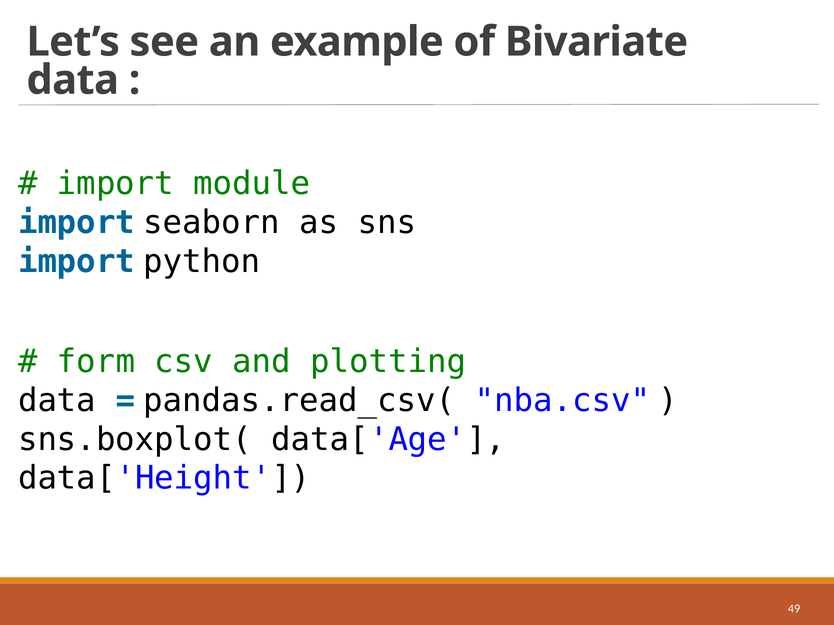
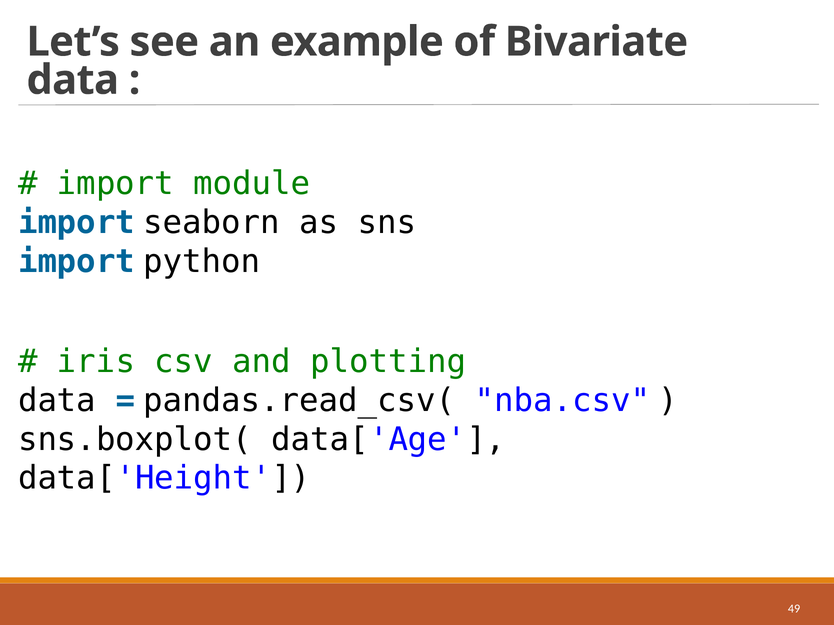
form: form -> iris (96, 362)
